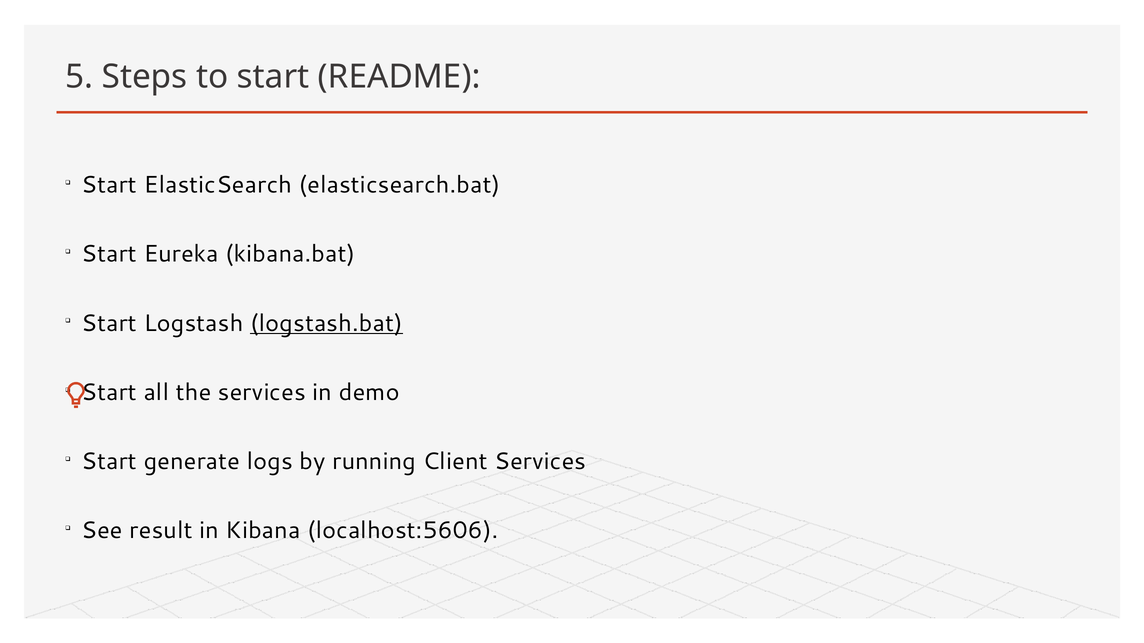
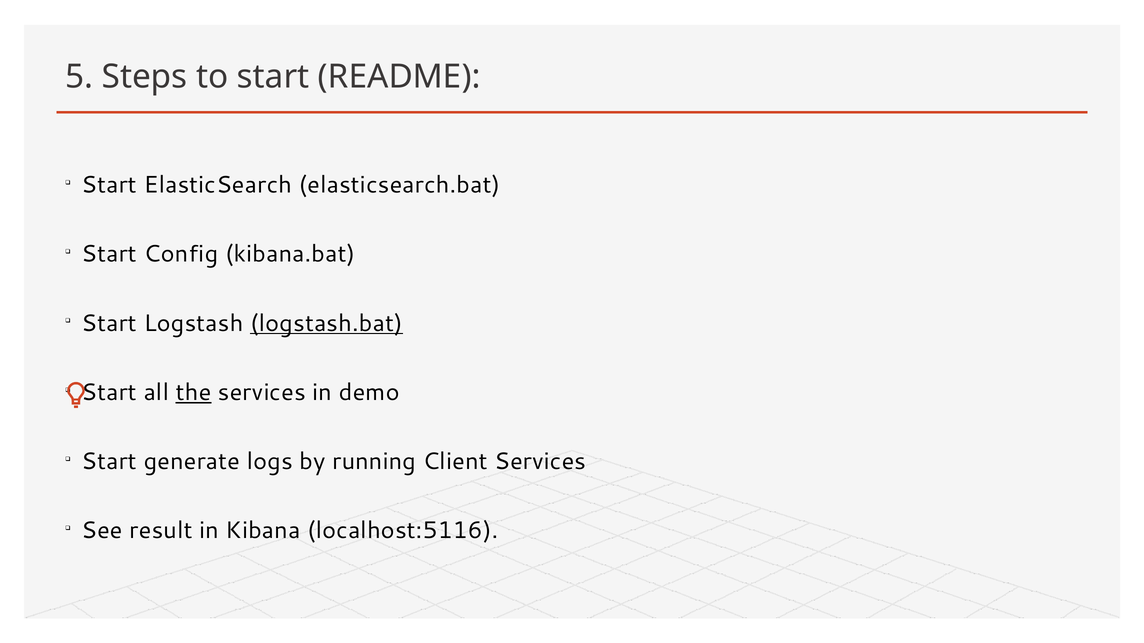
Eureka: Eureka -> Config (181, 254)
the underline: none -> present (193, 393)
localhost:5606: localhost:5606 -> localhost:5116 (403, 531)
